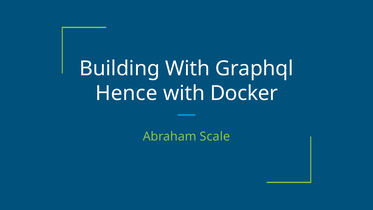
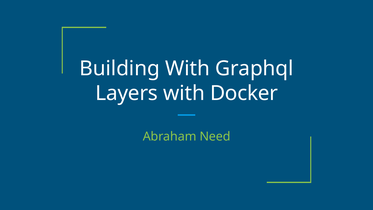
Hence: Hence -> Layers (127, 93)
Scale: Scale -> Need (215, 136)
